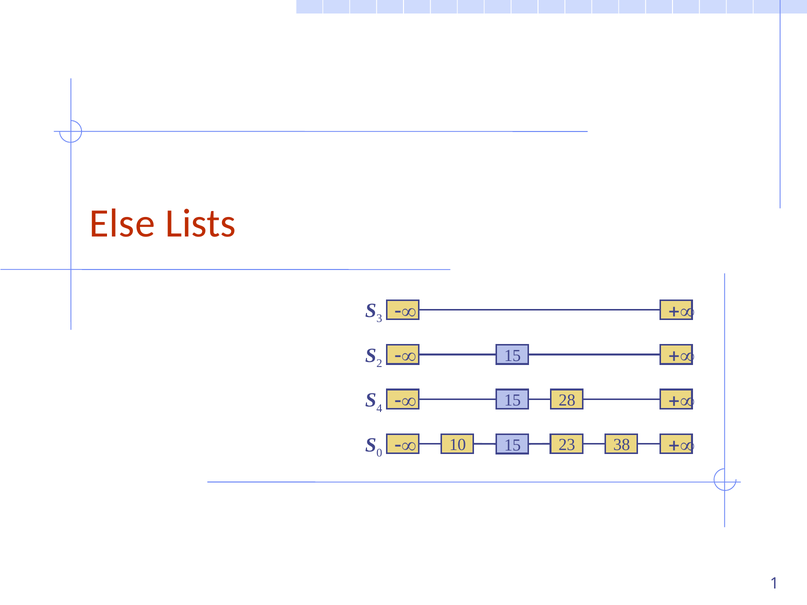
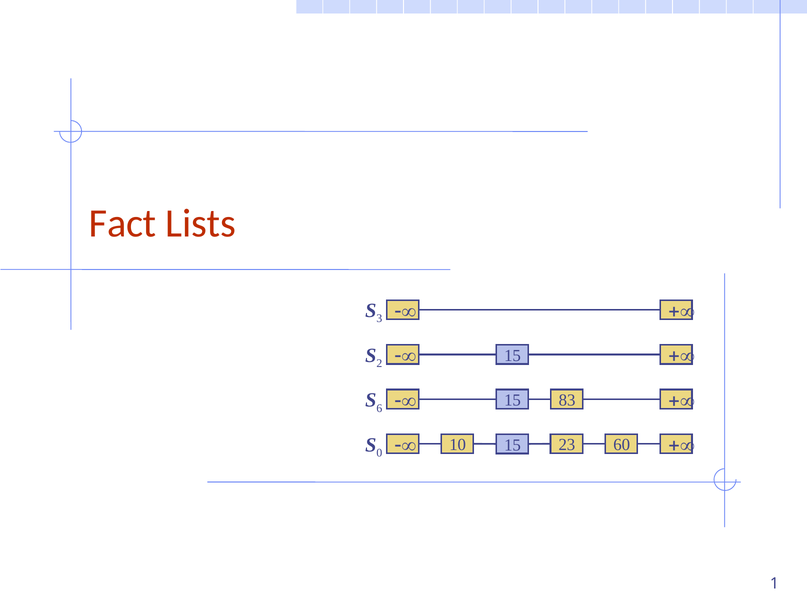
Else: Else -> Fact (123, 223)
4: 4 -> 6 (379, 408)
28: 28 -> 83 (567, 400)
38: 38 -> 60 (622, 445)
